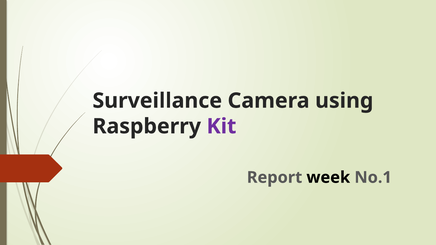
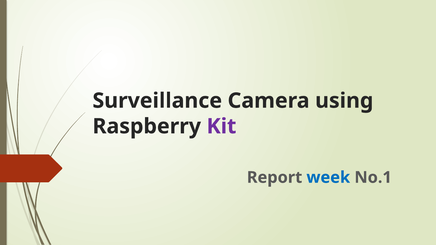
week colour: black -> blue (328, 178)
